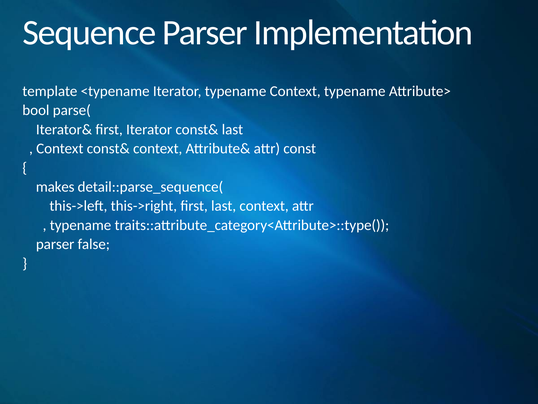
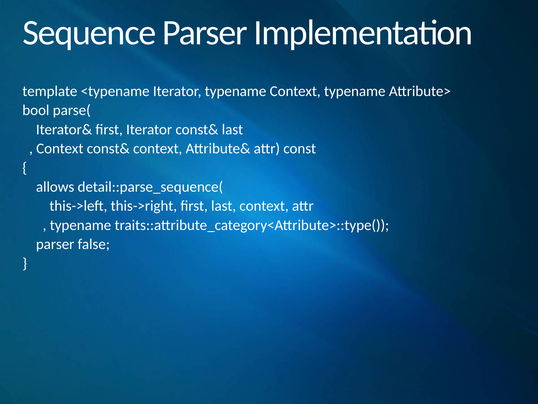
makes: makes -> allows (55, 187)
